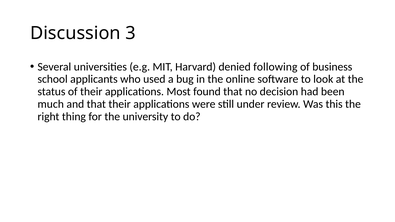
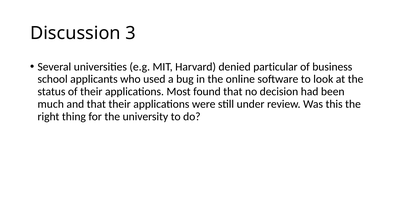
following: following -> particular (275, 67)
